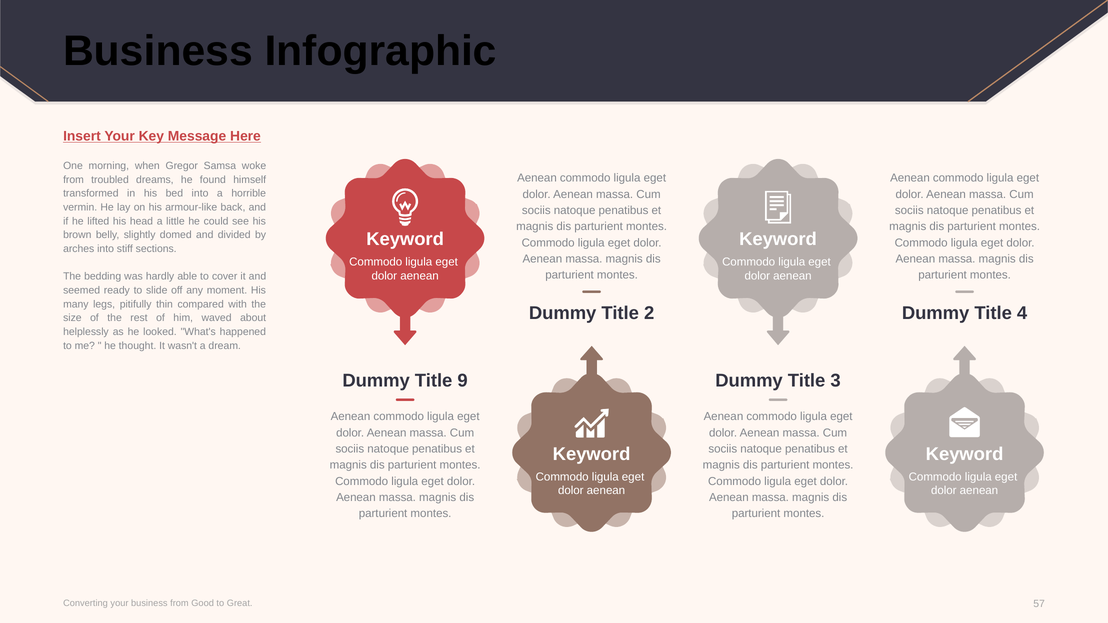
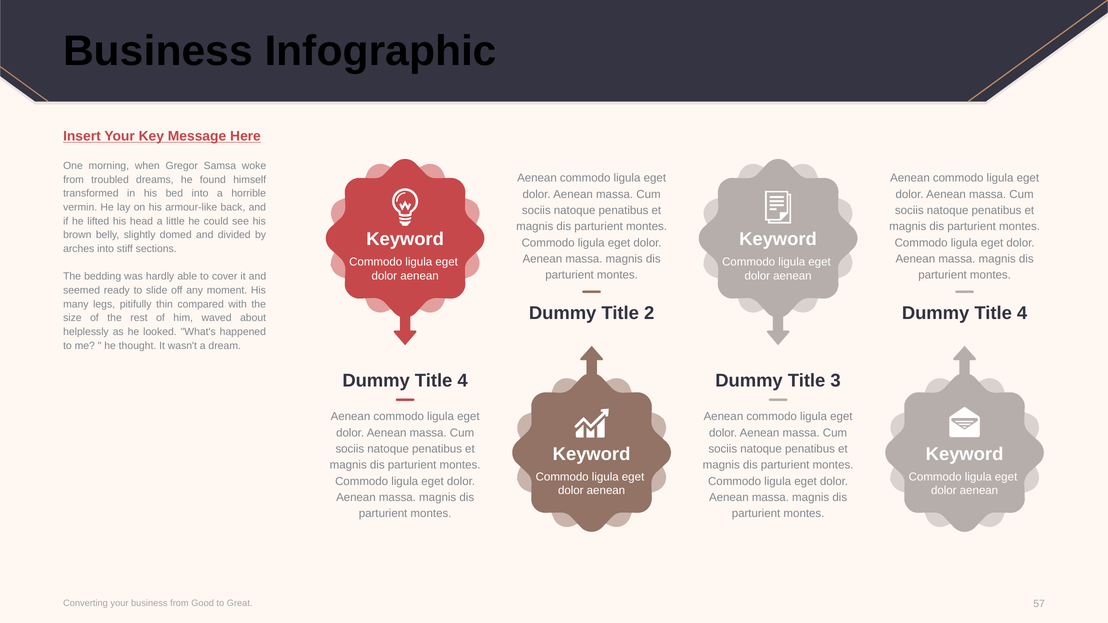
9: 9 -> 4 (463, 381)
